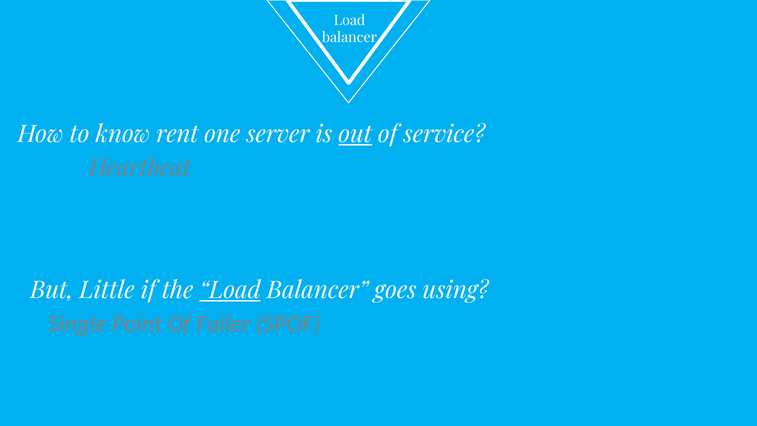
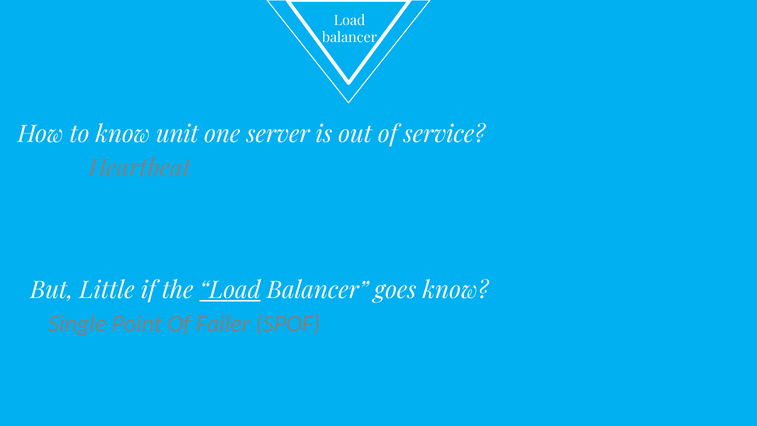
rent: rent -> unit (177, 134)
out underline: present -> none (355, 134)
goes using: using -> know (455, 290)
